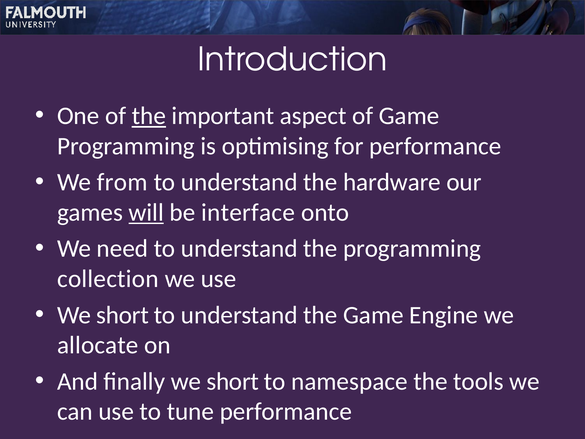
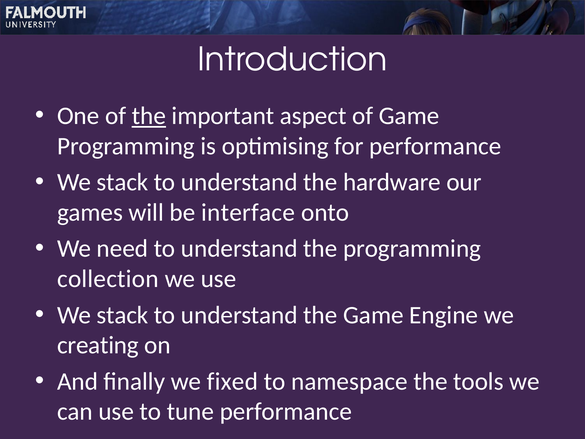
from: from -> stack (122, 182)
will underline: present -> none (146, 212)
short: short -> stack (122, 315)
allocate: allocate -> creating (98, 345)
finally we short: short -> fixed (232, 381)
